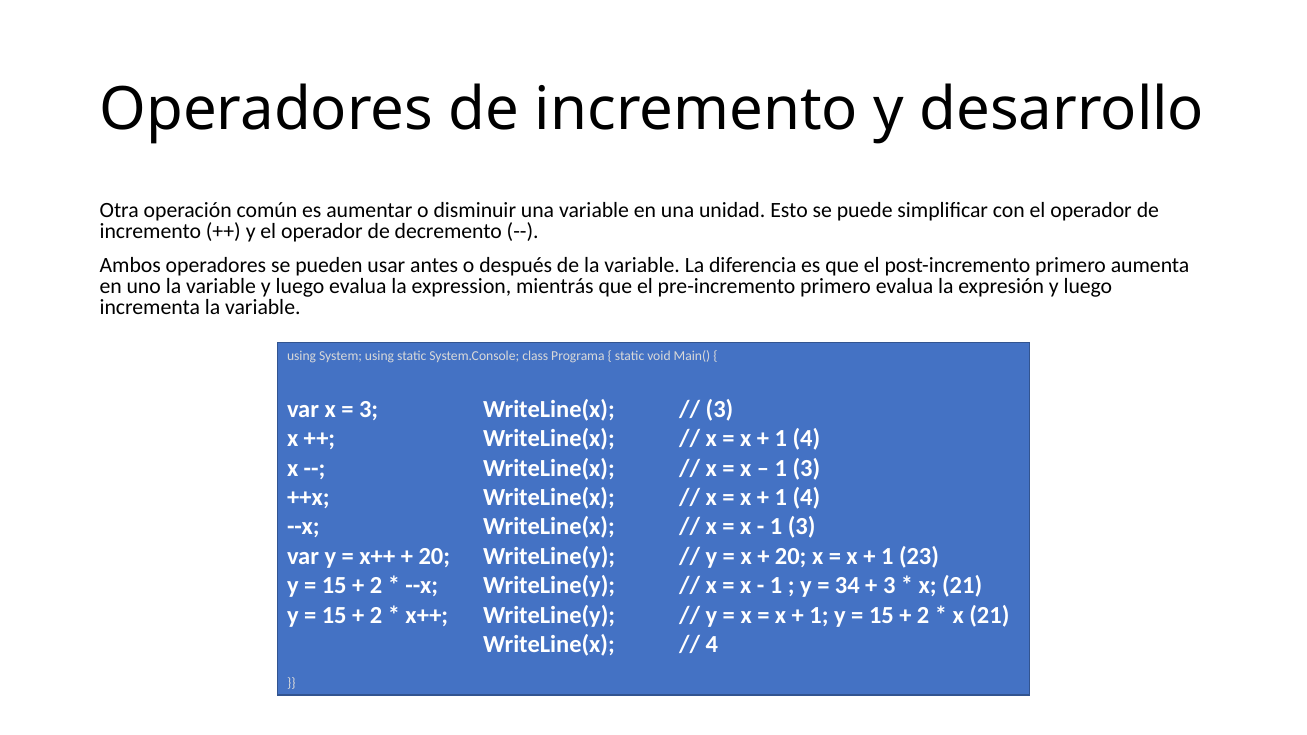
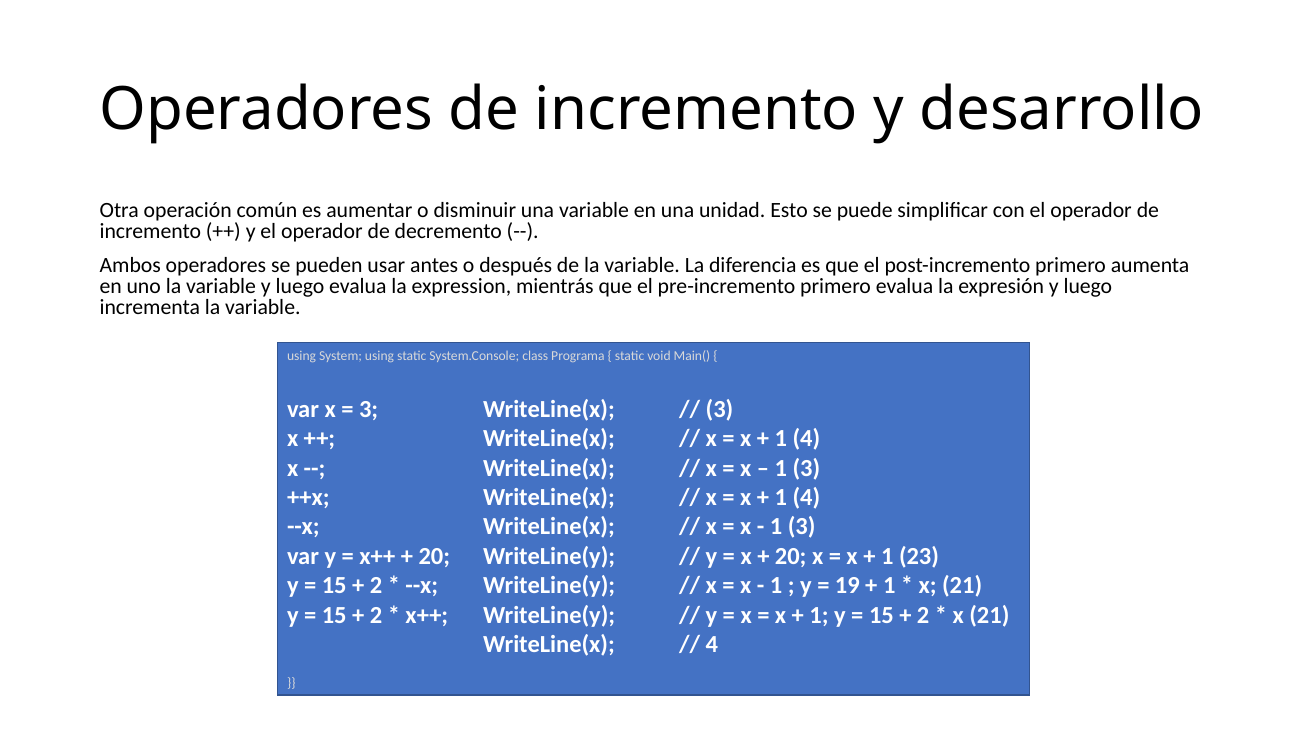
34: 34 -> 19 (847, 586)
3: 3 -> 1 (889, 586)
